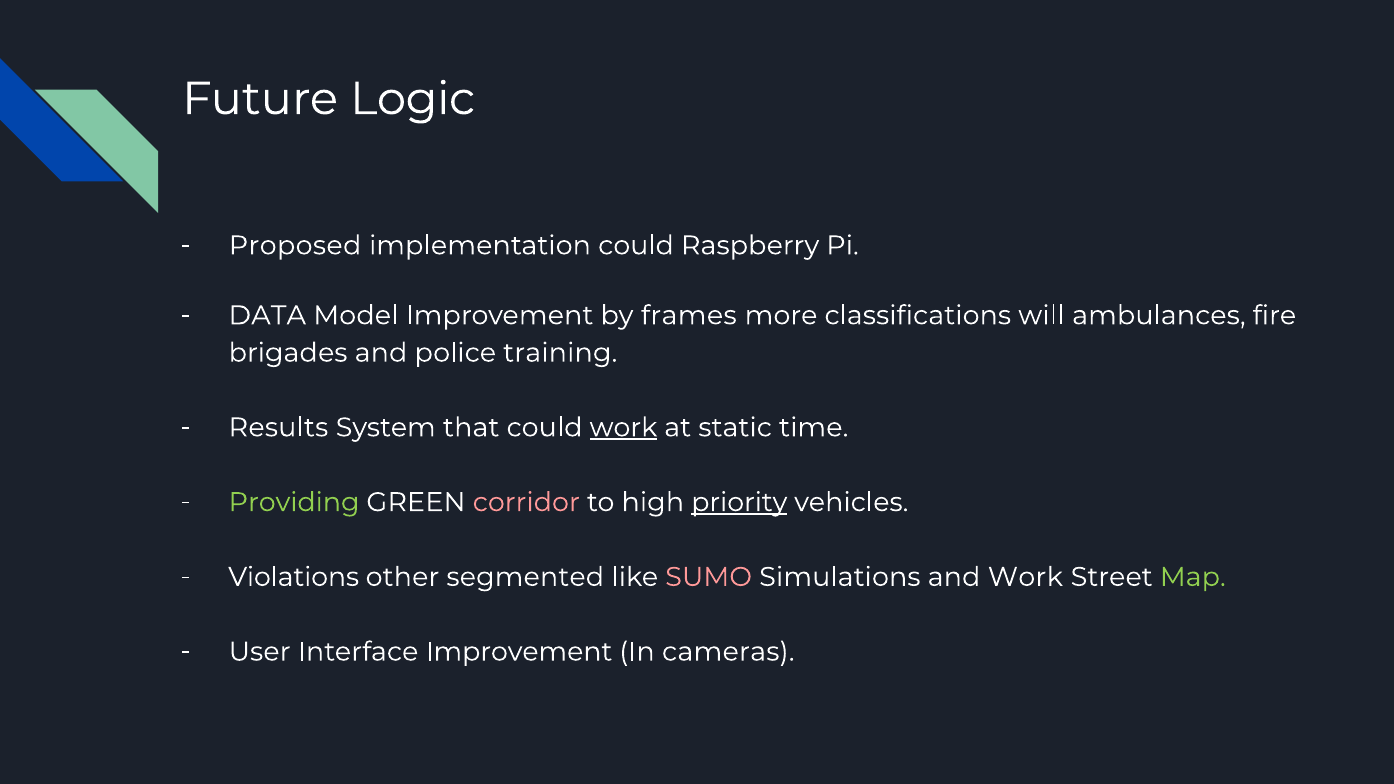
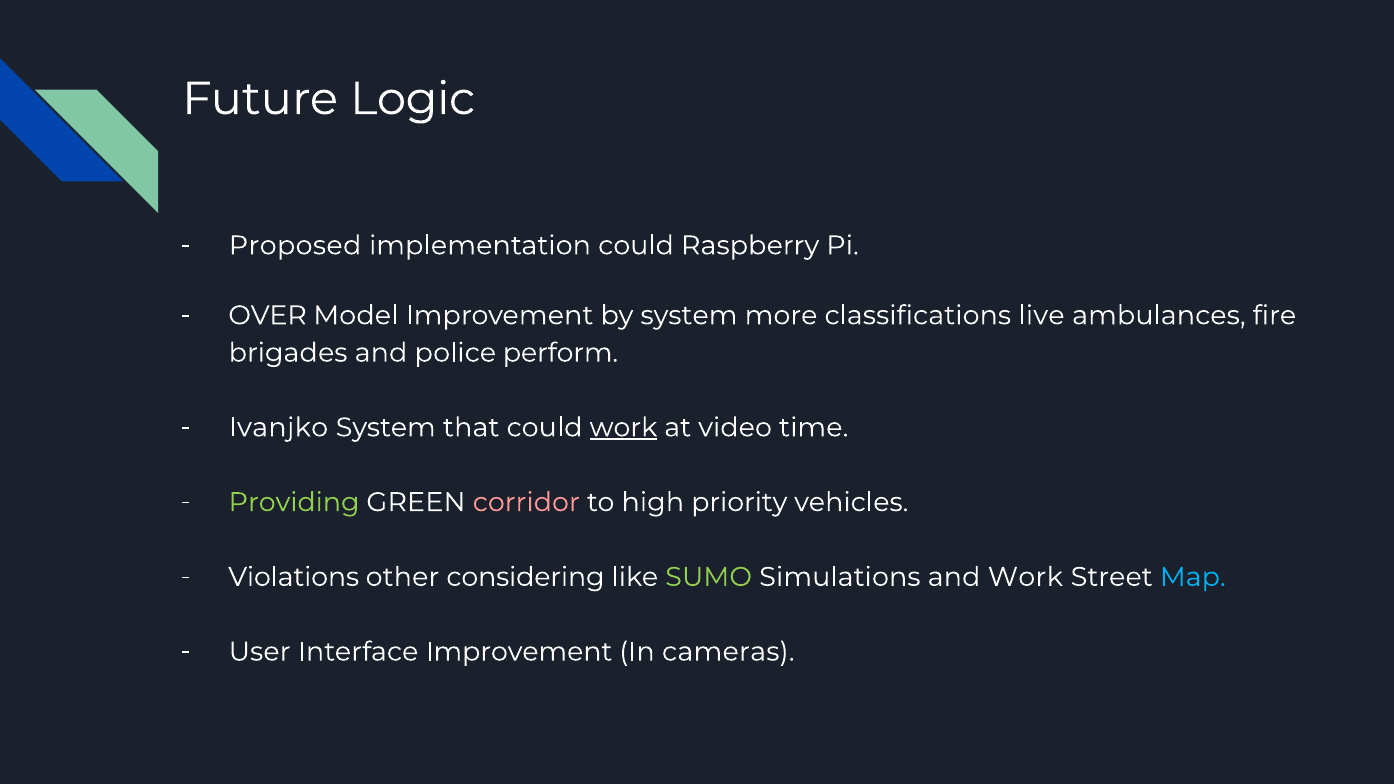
DATA: DATA -> OVER (268, 315)
by frames: frames -> system (689, 315)
will: will -> live (1041, 315)
training: training -> perform (560, 353)
Results: Results -> Ivanjko (278, 428)
static: static -> video (735, 428)
priority underline: present -> none (739, 502)
segmented: segmented -> considering (525, 577)
SUMO colour: pink -> light green (709, 577)
Map colour: light green -> light blue (1193, 577)
